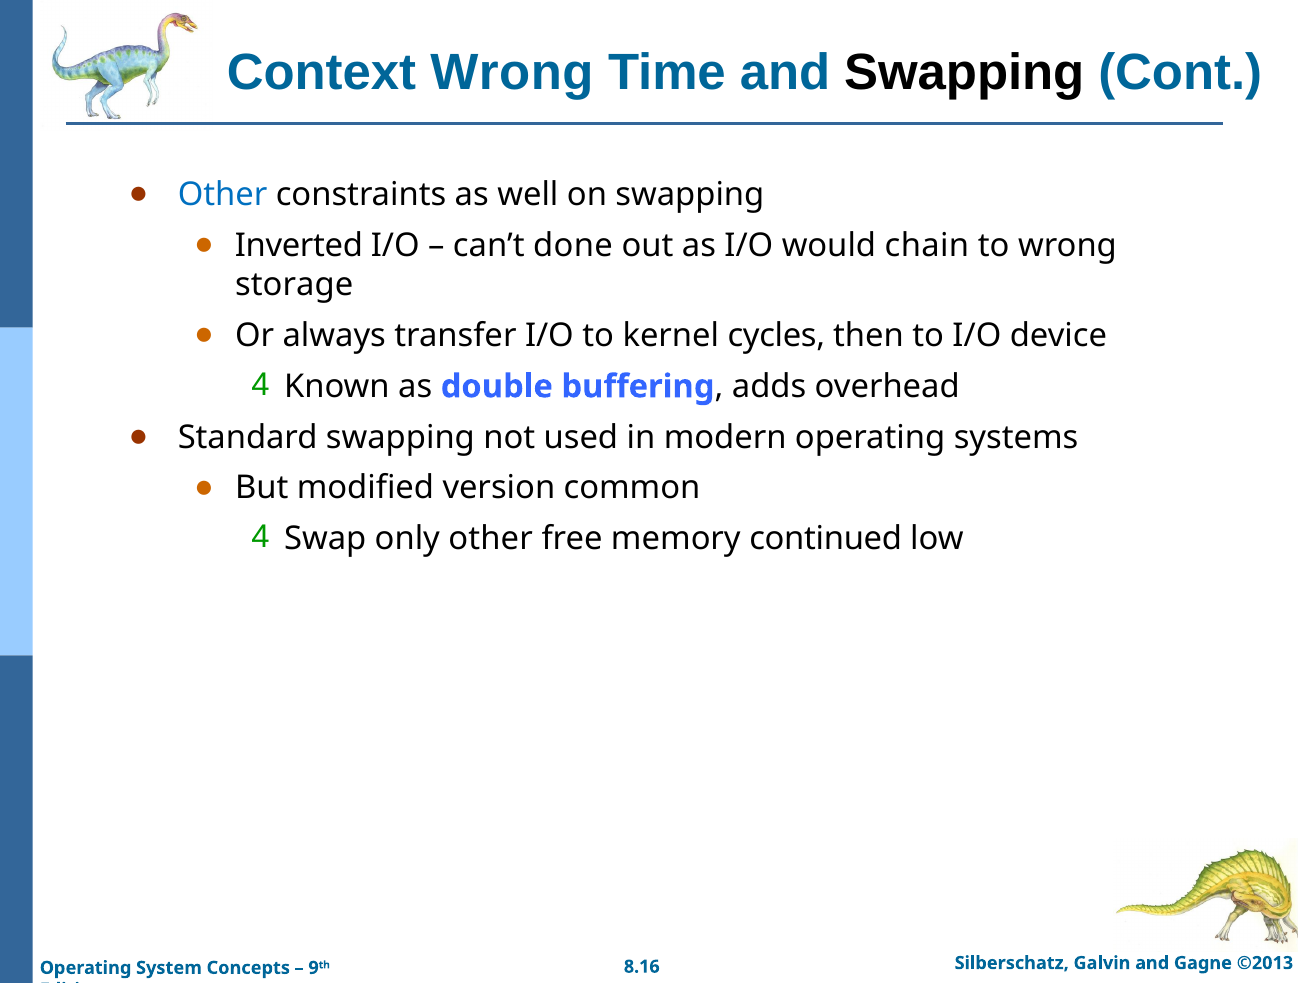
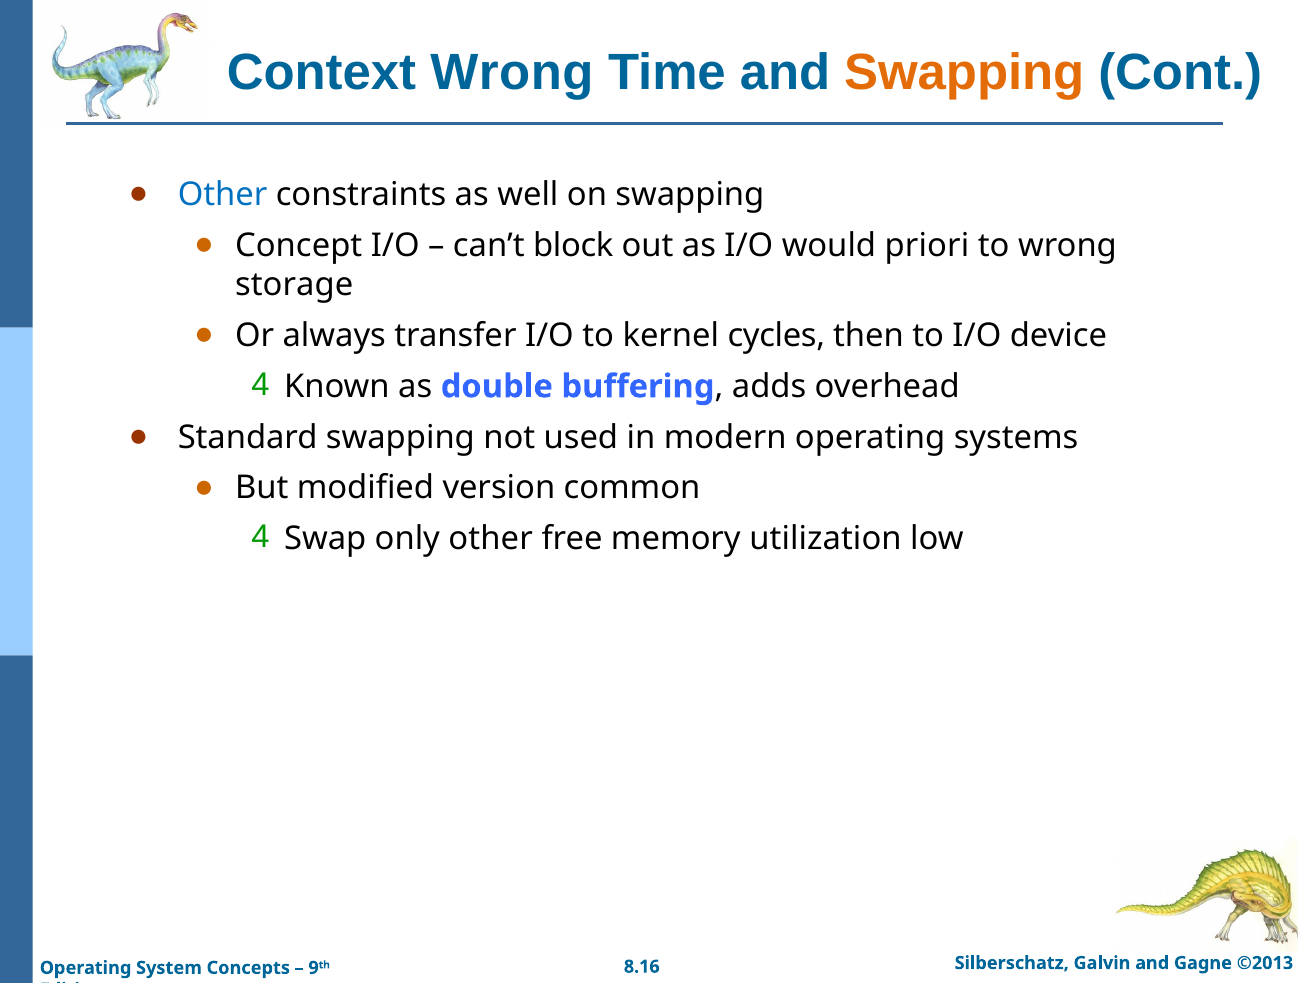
Swapping colour: black -> orange (964, 73)
Inverted: Inverted -> Concept (299, 246)
done: done -> block (573, 246)
chain: chain -> priori (927, 246)
continued: continued -> utilization (825, 539)
